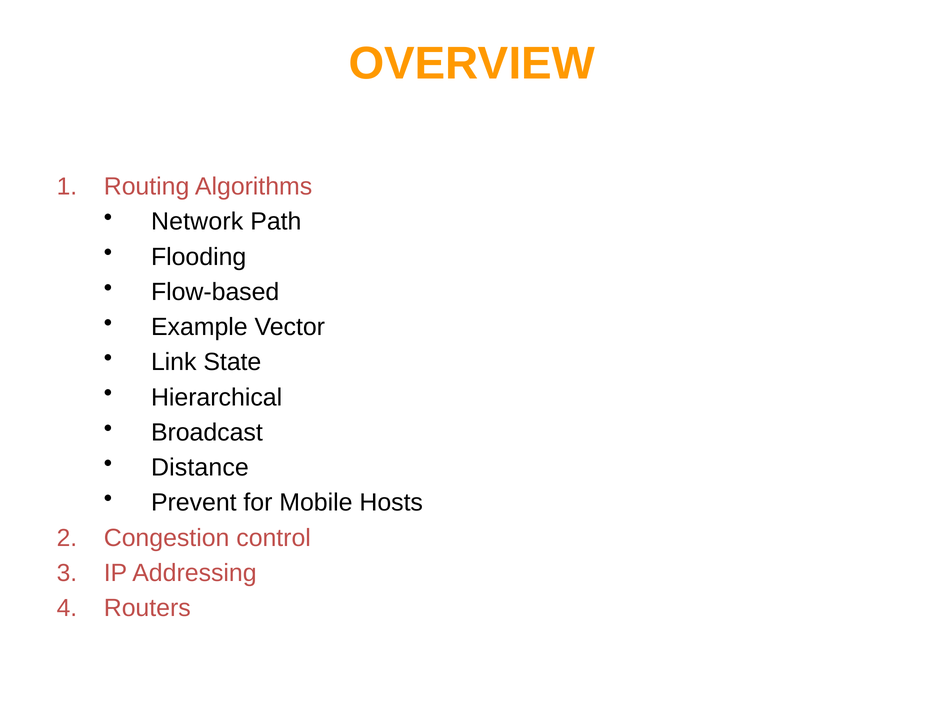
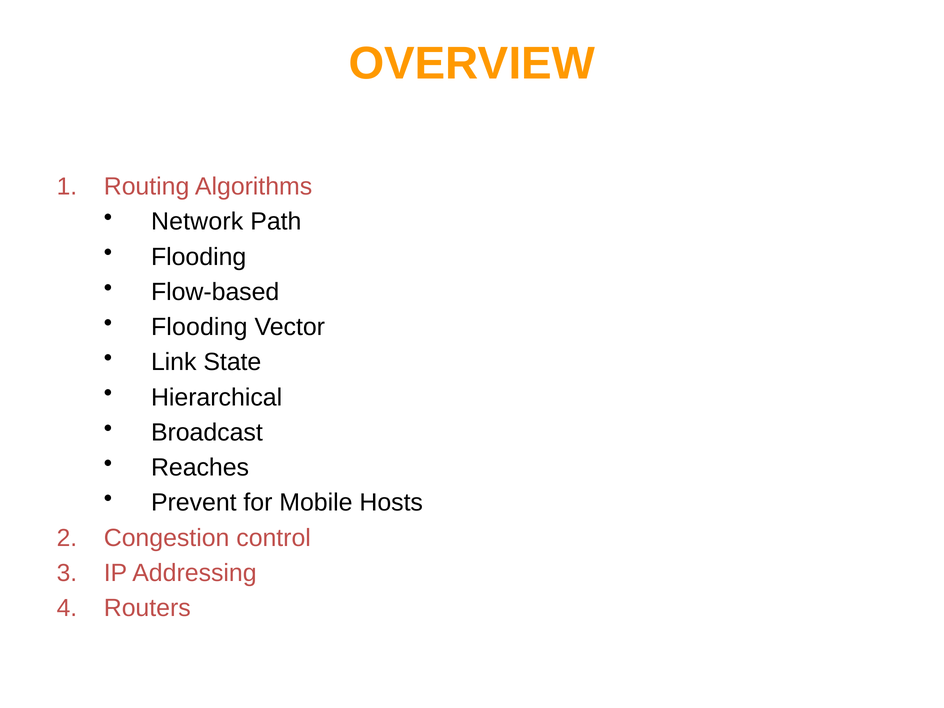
Example: Example -> Flooding (199, 327)
Distance: Distance -> Reaches (200, 468)
